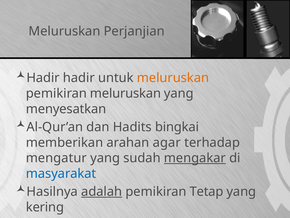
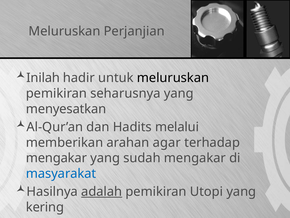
Hadir: Hadir -> Inilah (43, 78)
meluruskan colour: orange -> black (173, 78)
pemikiran meluruskan: meluruskan -> seharusnya (125, 93)
bingkai: bingkai -> melalui (177, 127)
mengatur: mengatur -> mengakar (56, 158)
mengakar underline: present -> none (195, 158)
Tetap: Tetap -> Utopi (206, 191)
